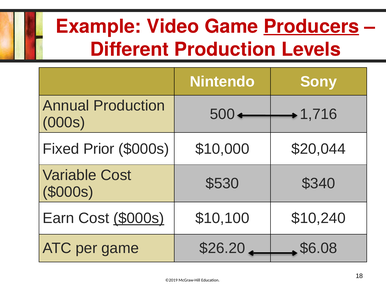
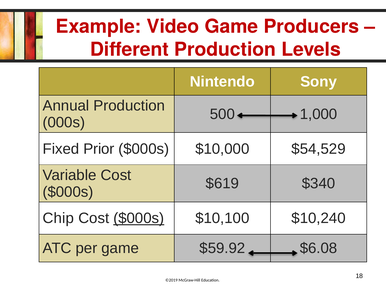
Producers underline: present -> none (311, 26)
1,716: 1,716 -> 1,000 (319, 114)
$20,044: $20,044 -> $54,529 (319, 149)
$530: $530 -> $619 (222, 184)
Earn: Earn -> Chip (58, 219)
$26.20: $26.20 -> $59.92 (222, 249)
